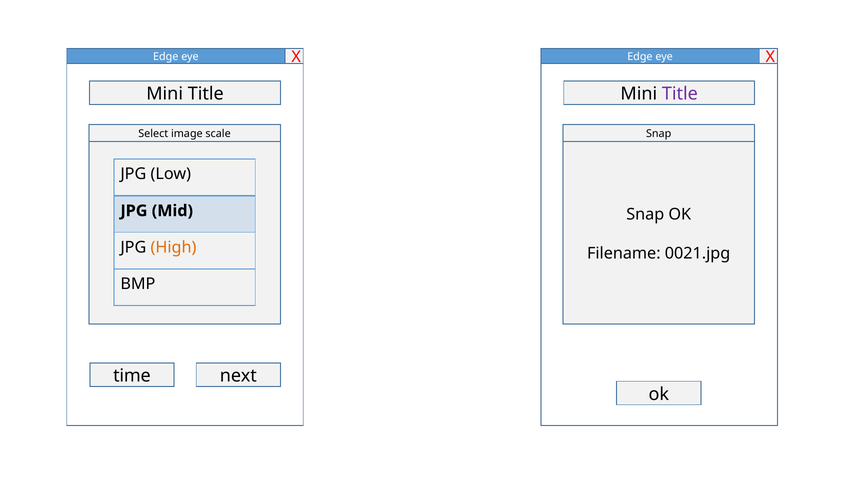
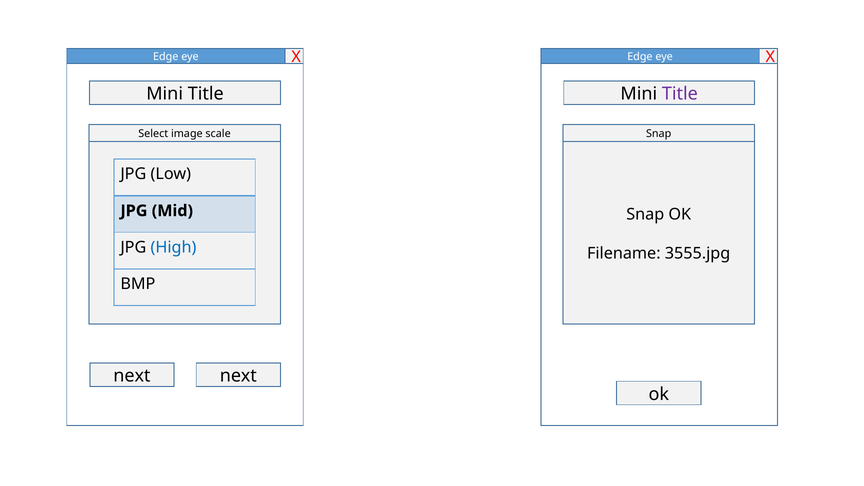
High colour: orange -> blue (173, 247)
0021.jpg: 0021.jpg -> 3555.jpg (698, 253)
time: time -> next (132, 376)
